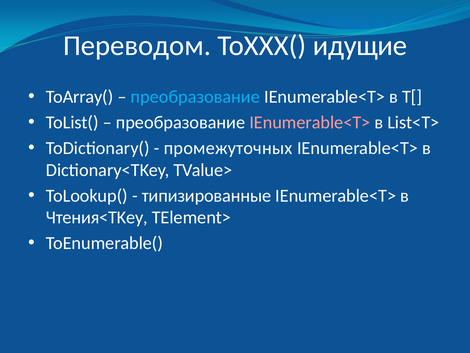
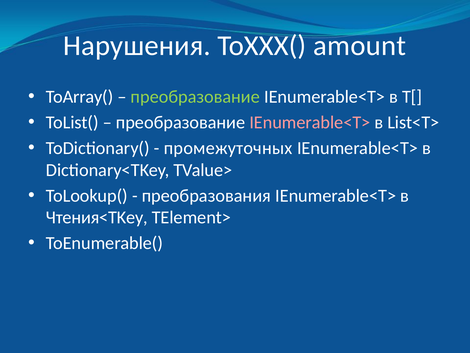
Переводом: Переводом -> Нарушения (137, 45)
идущие: идущие -> amount (360, 45)
преобразование colour: light blue -> light green (195, 97)
типизированные: типизированные -> преобразования (206, 195)
